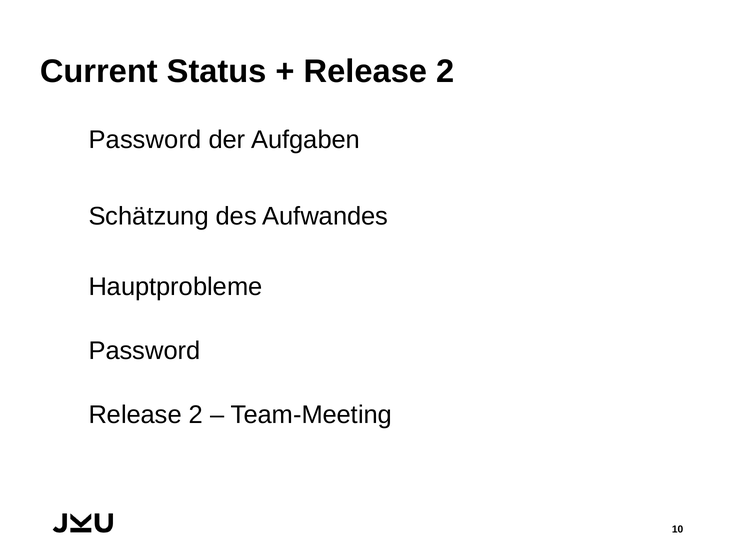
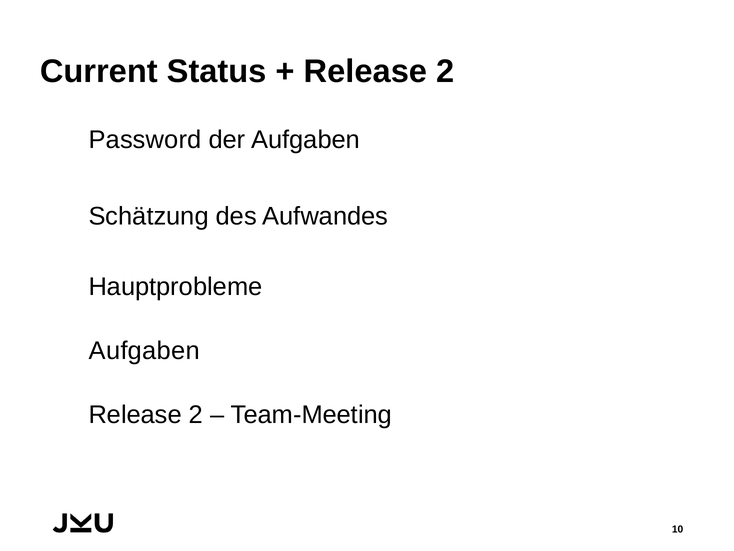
Password: Password -> Aufgaben (144, 351)
